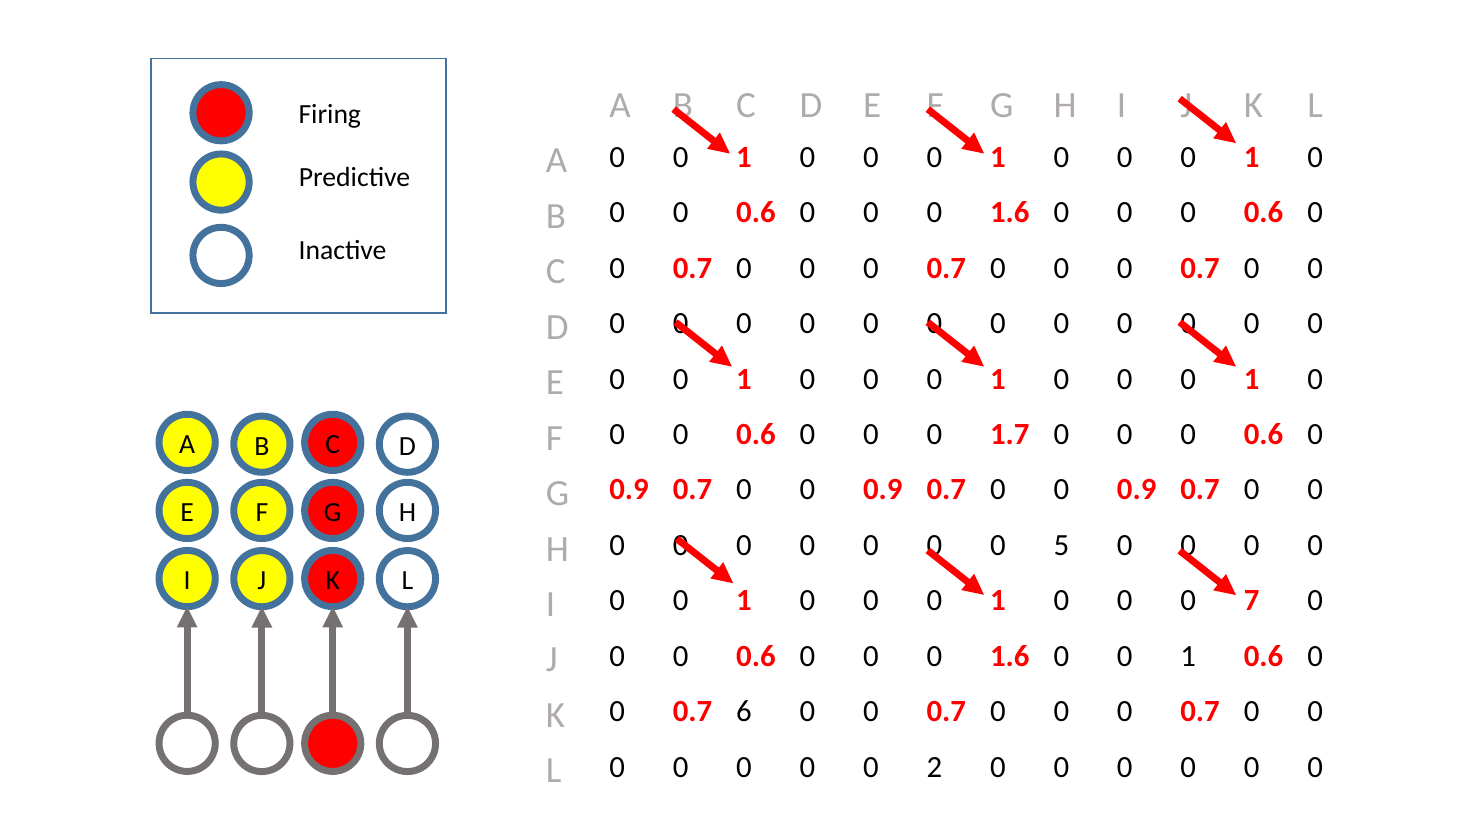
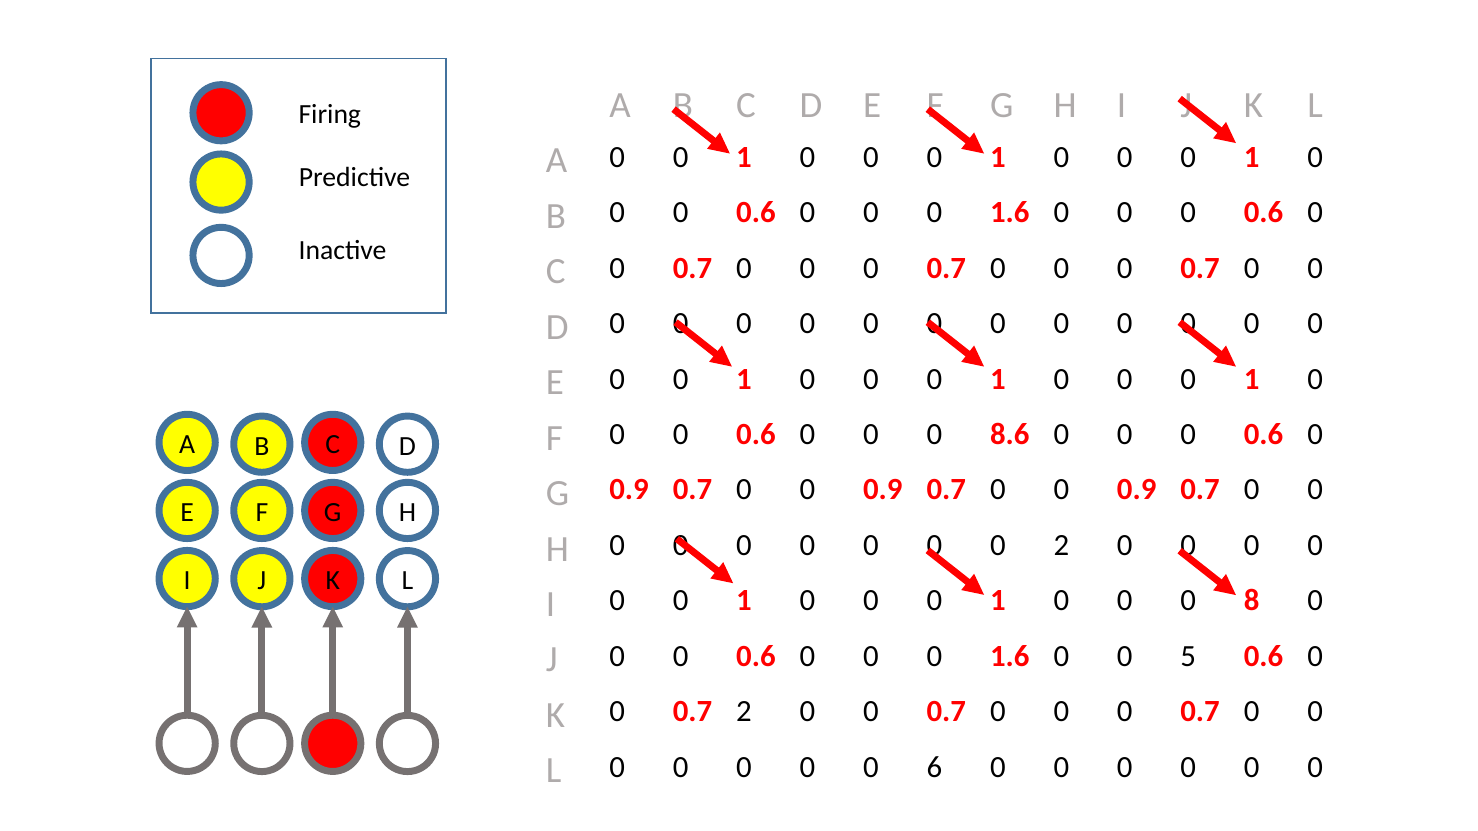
1.7: 1.7 -> 8.6 (1010, 434)
0 5: 5 -> 2 (1061, 545)
7: 7 -> 8 (1252, 601)
1.6 0 0 1: 1 -> 5 (1188, 656)
0.7 6: 6 -> 2 (744, 712)
2: 2 -> 6 (934, 767)
